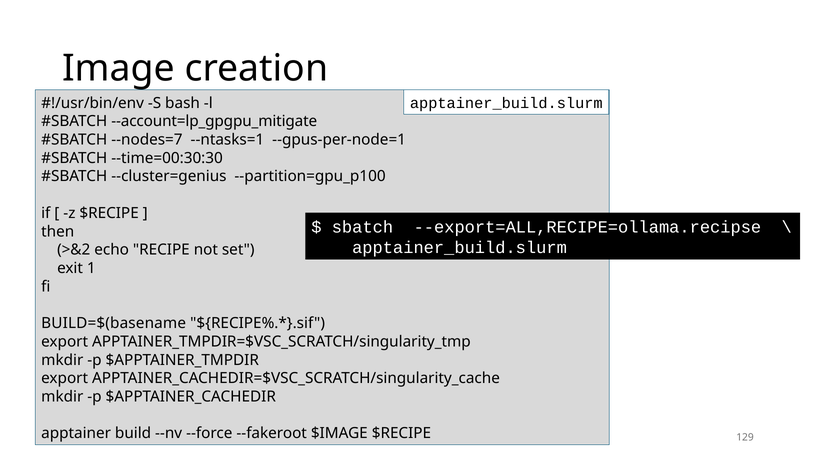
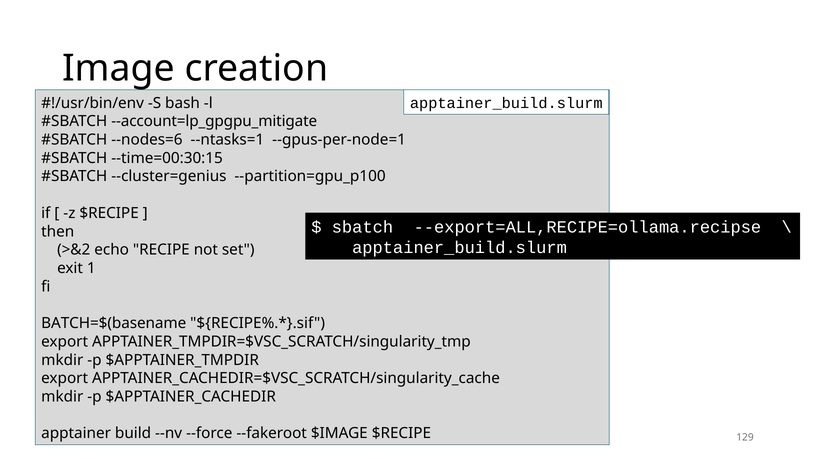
--nodes=7: --nodes=7 -> --nodes=6 (147, 140)
--time=00:30:30: --time=00:30:30 -> --time=00:30:15 (167, 158)
BUILD=$(basename: BUILD=$(basename -> BATCH=$(basename (114, 323)
